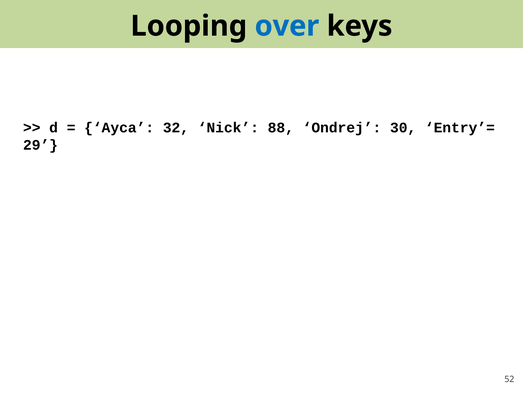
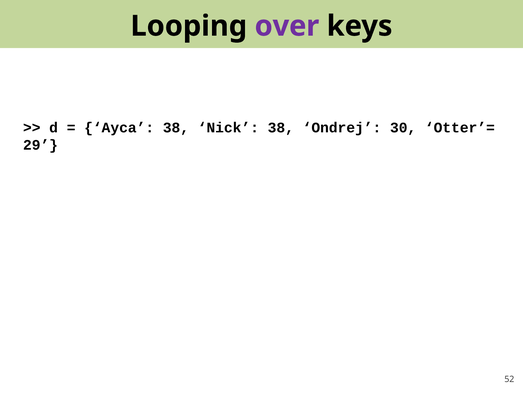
over colour: blue -> purple (287, 26)
Ayca 32: 32 -> 38 (176, 127)
Nick 88: 88 -> 38 (281, 127)
Entry’=: Entry’= -> Otter’= (460, 127)
